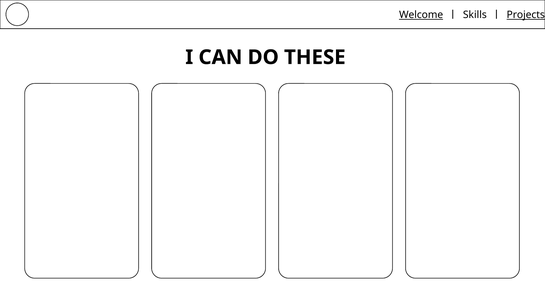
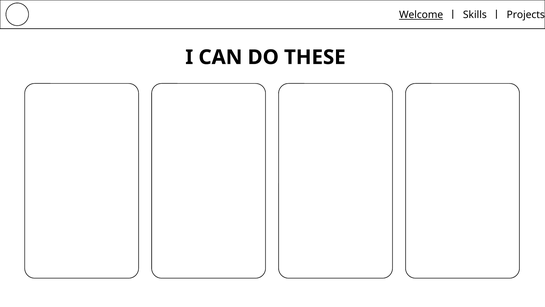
Projects underline: present -> none (526, 15)
